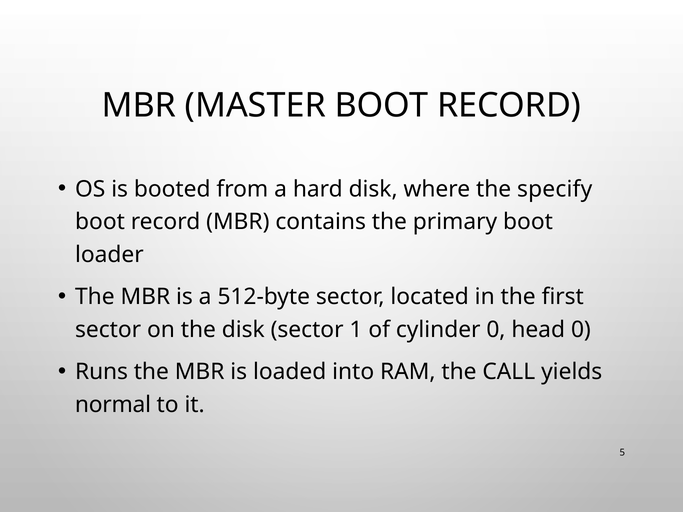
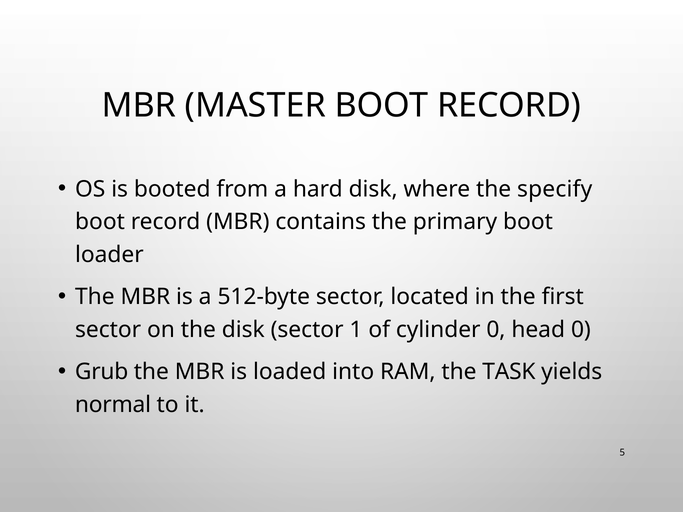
Runs: Runs -> Grub (102, 372)
CALL: CALL -> TASK (509, 372)
